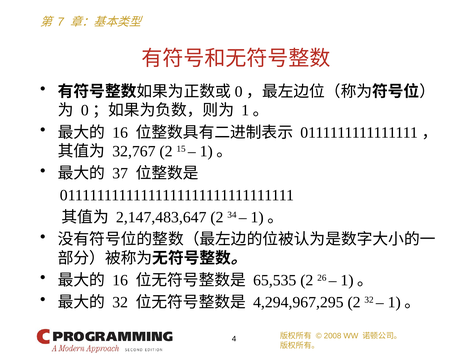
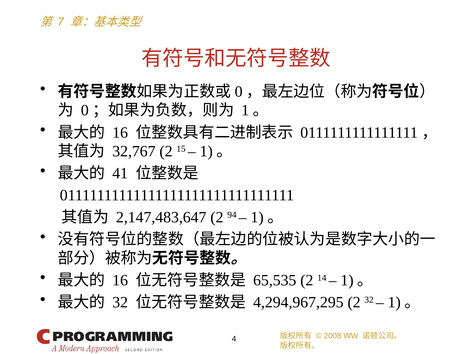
37: 37 -> 41 (120, 173)
34: 34 -> 94 (232, 215)
26: 26 -> 14 (322, 278)
